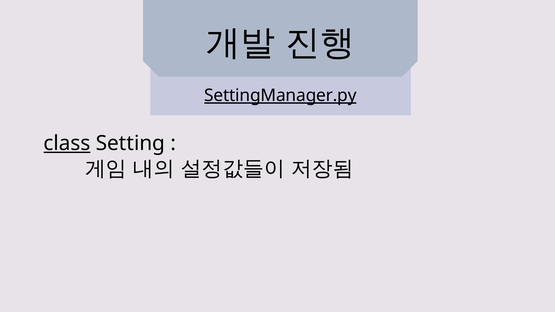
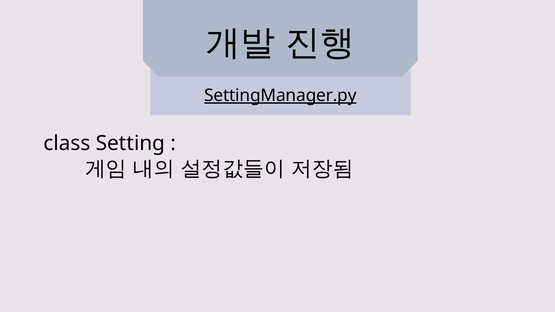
class underline: present -> none (67, 143)
